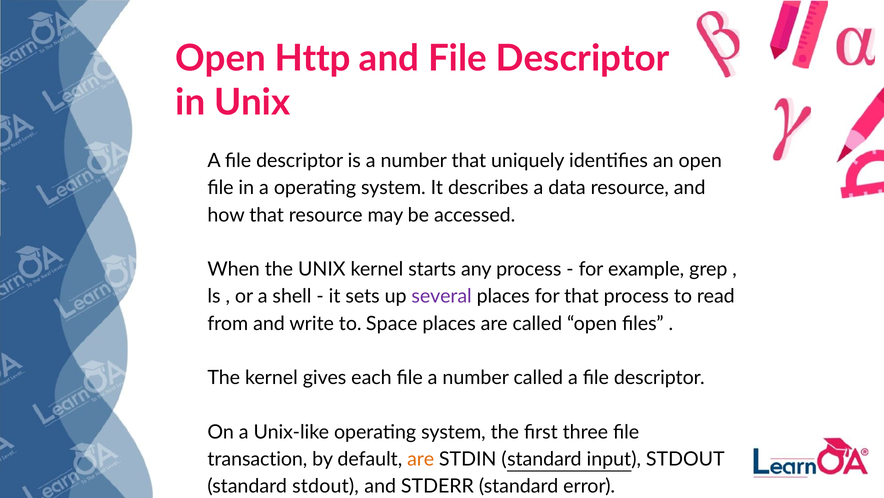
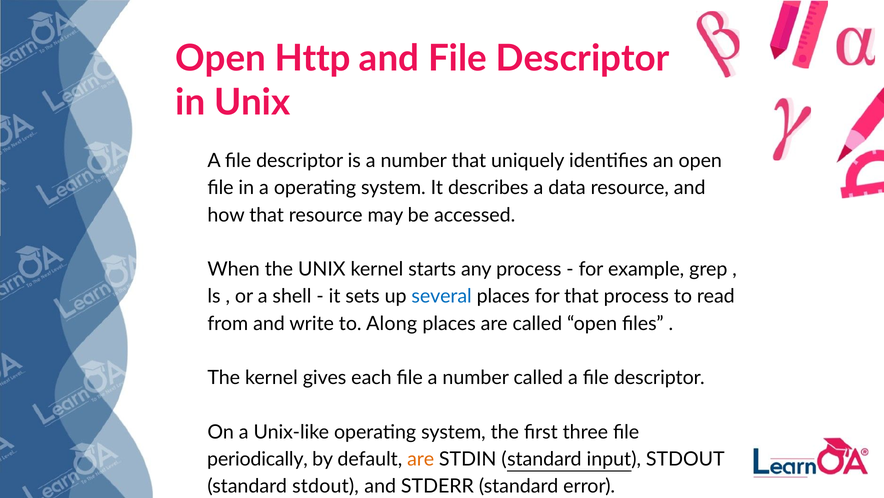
several colour: purple -> blue (442, 296)
Space: Space -> Along (392, 323)
transaction: transaction -> periodically (257, 458)
